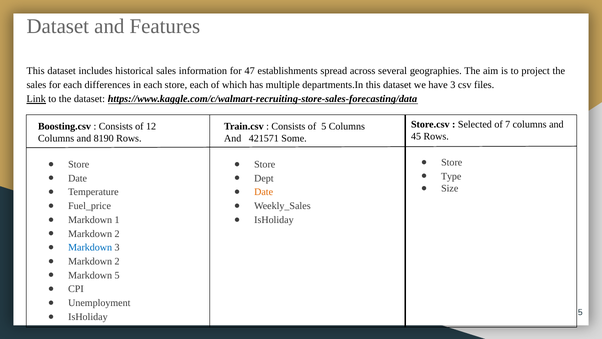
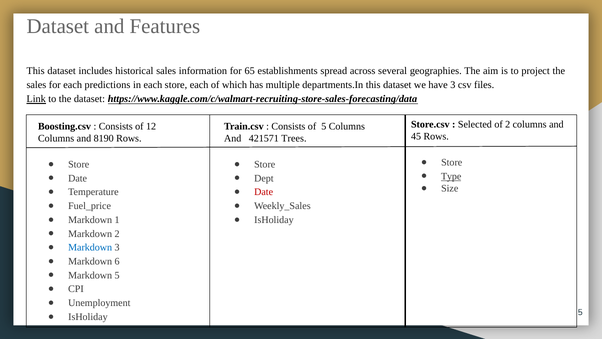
47: 47 -> 65 (250, 71)
differences: differences -> predictions (107, 85)
of 7: 7 -> 2 (508, 124)
Some: Some -> Trees (294, 138)
Type underline: none -> present (451, 176)
Date colour: orange -> red (264, 192)
2: 2 -> 6 (117, 261)
